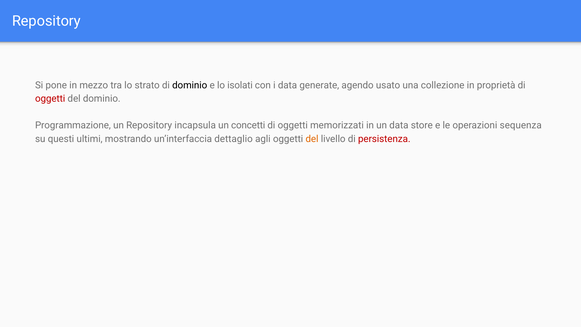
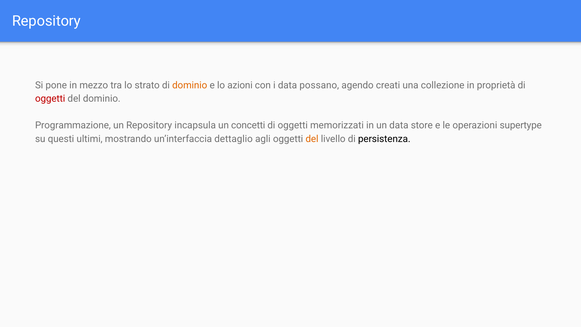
dominio colour: black -> orange (190, 85)
isolati: isolati -> azioni (240, 85)
generate: generate -> possano (319, 85)
usato: usato -> creati (388, 85)
sequenza: sequenza -> supertype (521, 125)
persistenza colour: red -> black (384, 139)
